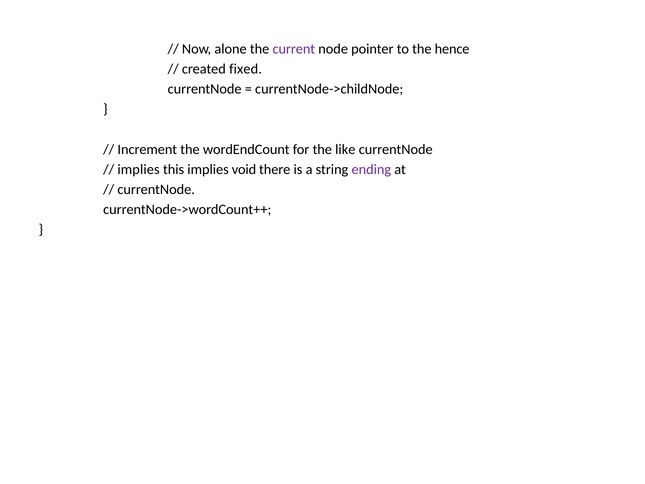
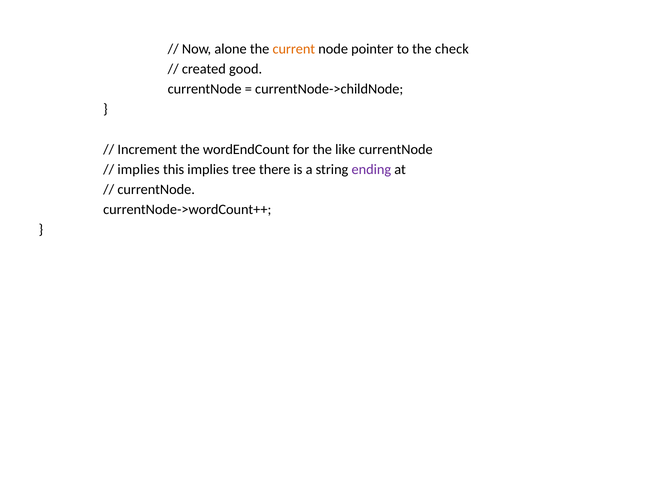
current colour: purple -> orange (294, 49)
hence: hence -> check (452, 49)
fixed: fixed -> good (246, 69)
void: void -> tree (244, 169)
